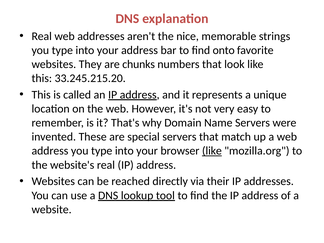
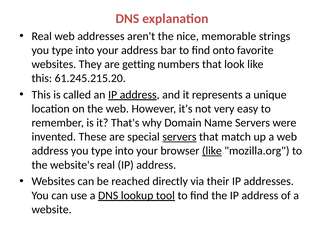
chunks: chunks -> getting (139, 64)
33.245.215.20: 33.245.215.20 -> 61.245.215.20 (90, 78)
servers underline: none -> present (179, 137)
